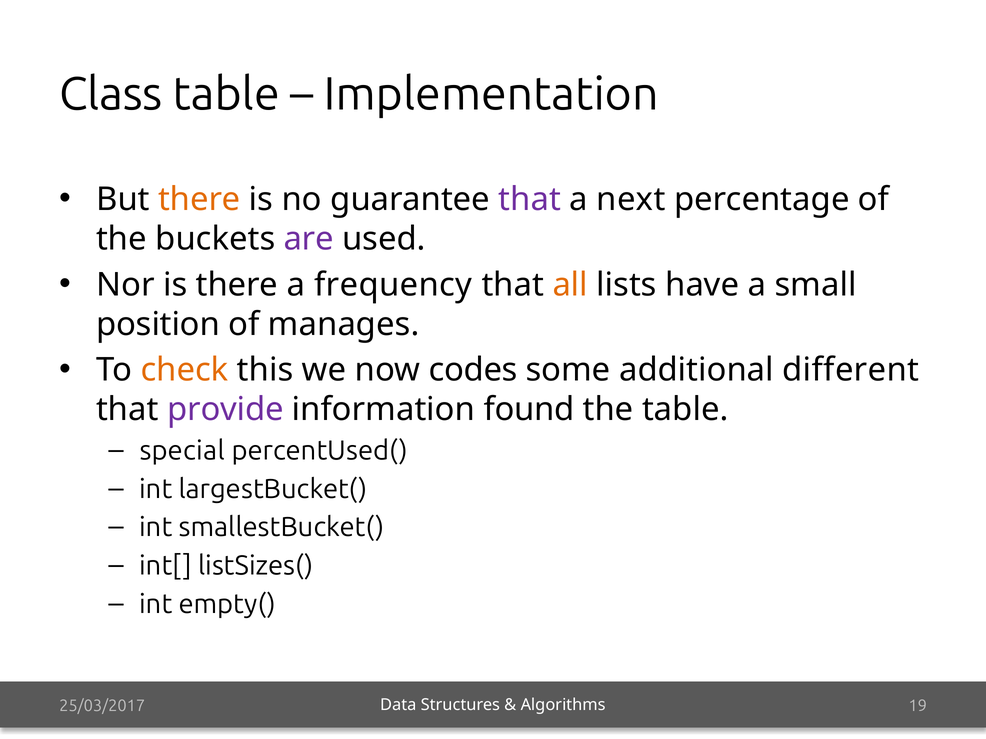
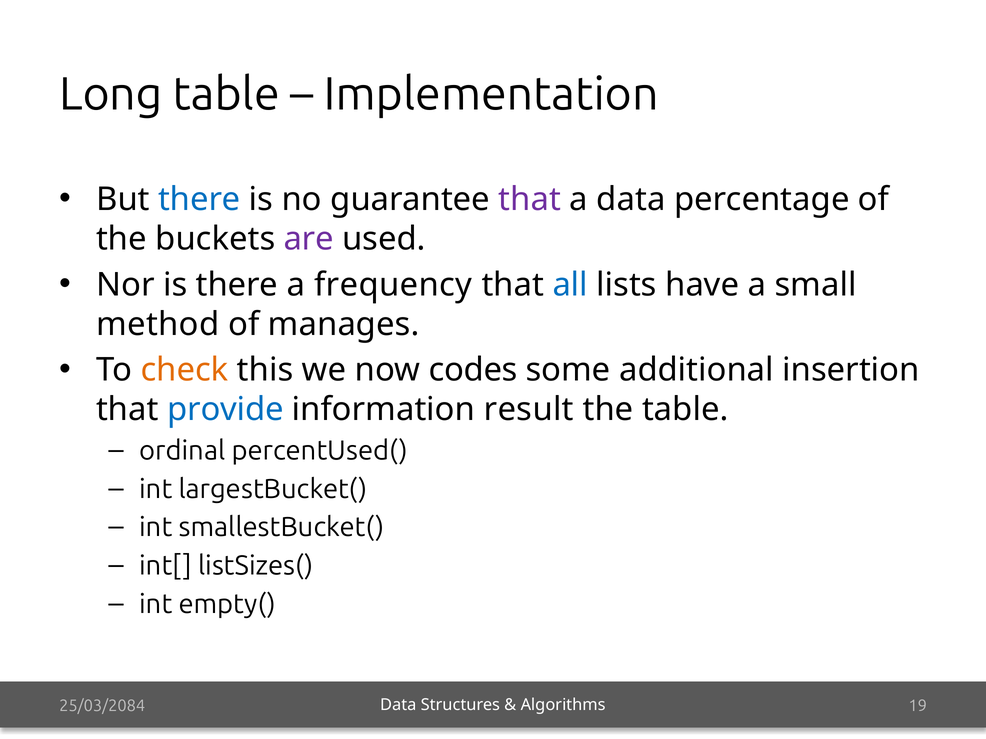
Class: Class -> Long (111, 94)
there colour: orange -> blue (199, 200)
a next: next -> data (631, 200)
all colour: orange -> blue (570, 285)
position: position -> method (158, 324)
different: different -> insertion (851, 370)
provide colour: purple -> blue (225, 410)
found: found -> result (529, 410)
special: special -> ordinal (182, 451)
25/03/2017: 25/03/2017 -> 25/03/2084 (102, 706)
